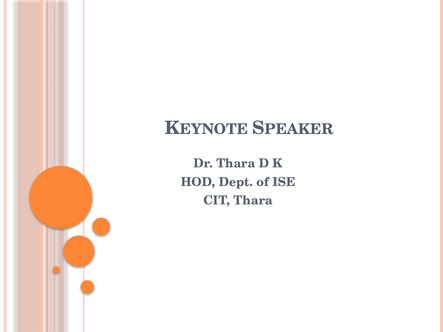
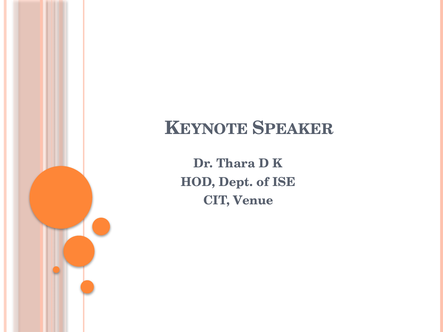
CIT Thara: Thara -> Venue (253, 201)
